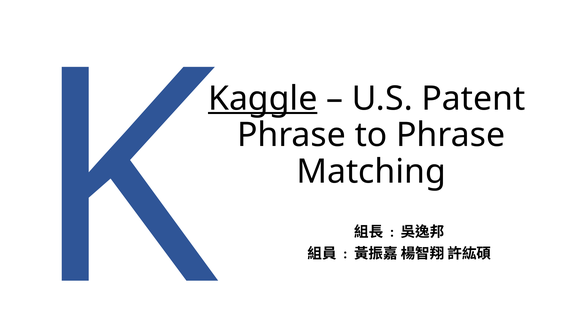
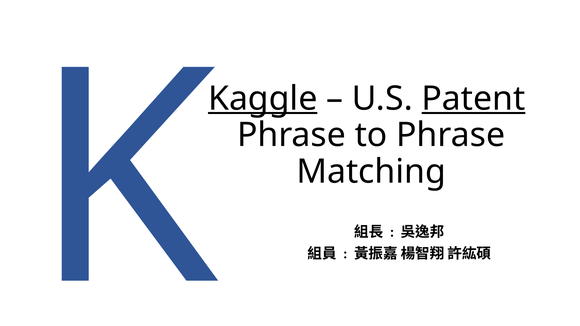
Patent underline: none -> present (473, 99)
